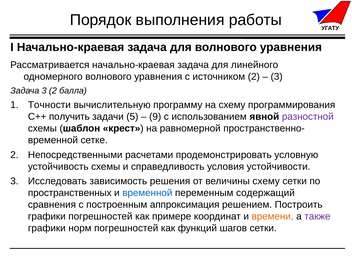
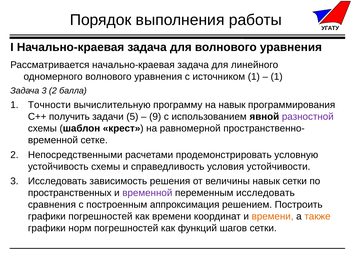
источником 2: 2 -> 1 (254, 77)
3: 3 -> 1 (277, 77)
на схему: схему -> навык (232, 105)
величины схему: схему -> навык (266, 181)
временной colour: blue -> purple (147, 193)
переменным содержащий: содержащий -> исследовать (265, 193)
как примере: примере -> времени (172, 216)
также colour: purple -> orange (317, 216)
